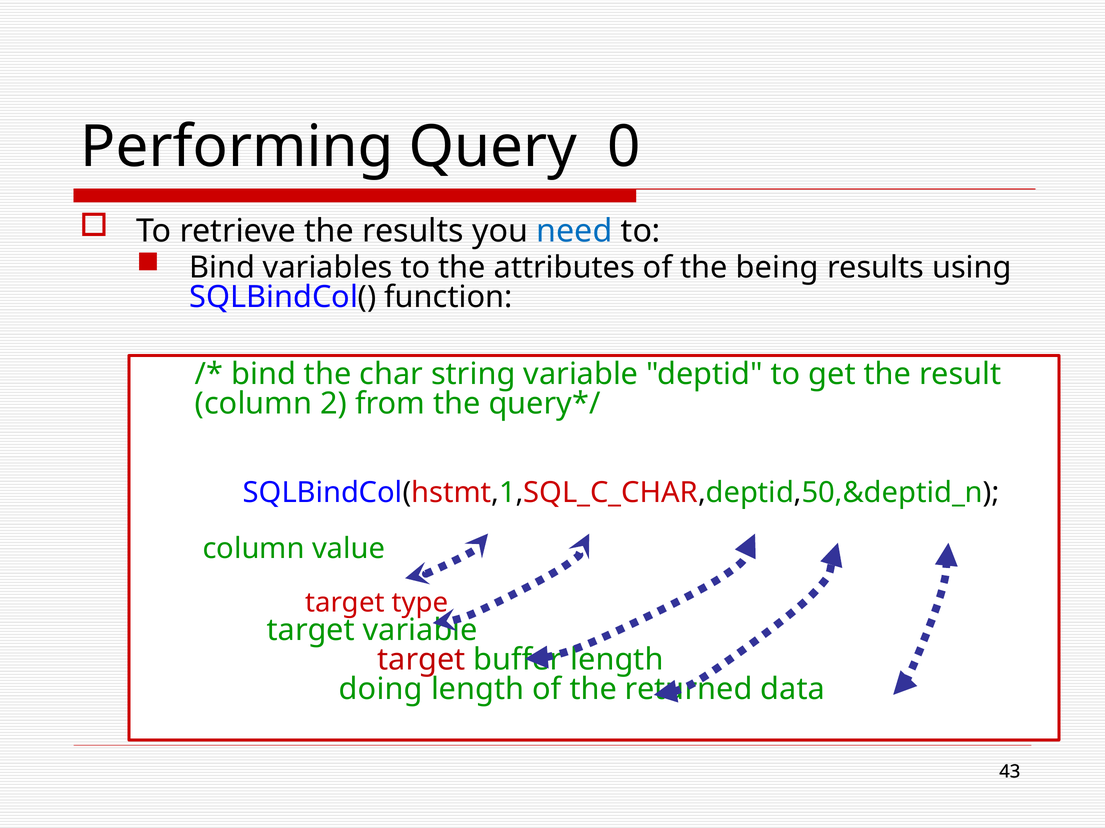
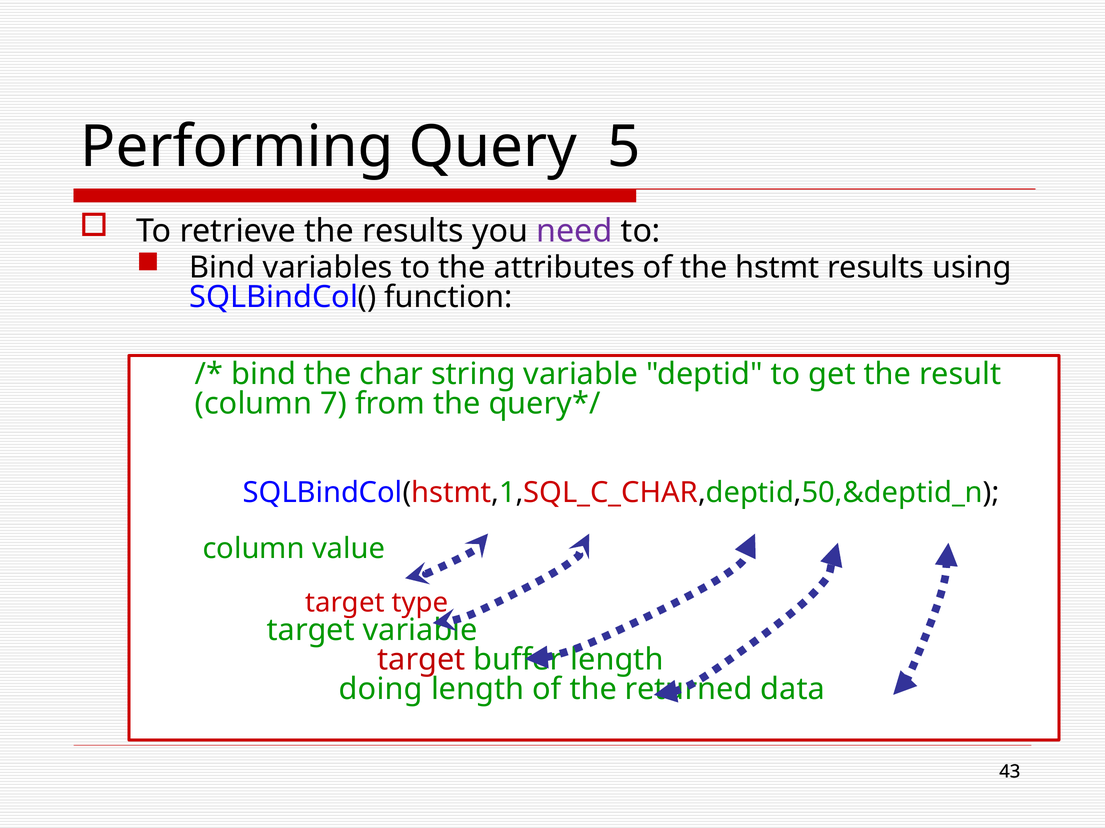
0: 0 -> 5 (624, 147)
need colour: blue -> purple (574, 231)
being: being -> hstmt (777, 268)
2: 2 -> 7 (334, 404)
